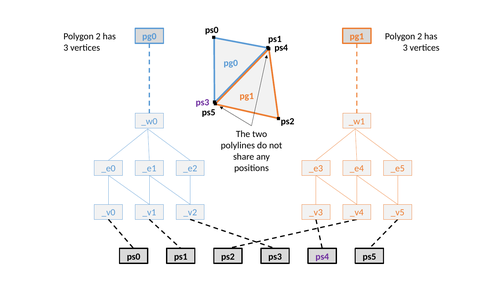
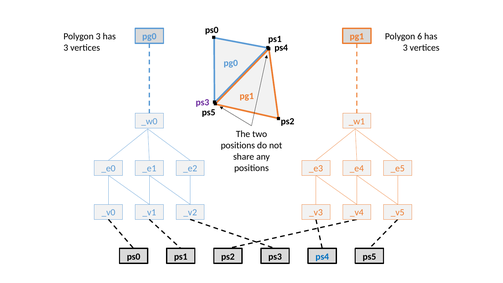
2: 2 -> 3 (98, 36)
2: 2 -> 6 (420, 36)
polylines: polylines -> positions (238, 145)
ps4 colour: purple -> blue (322, 257)
